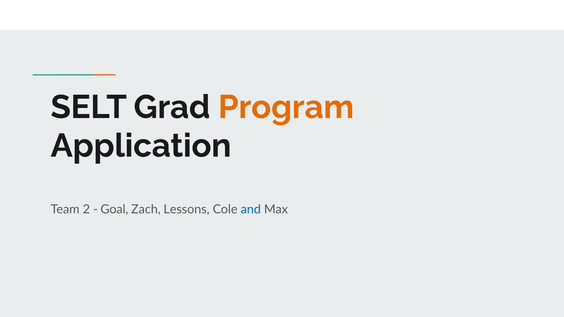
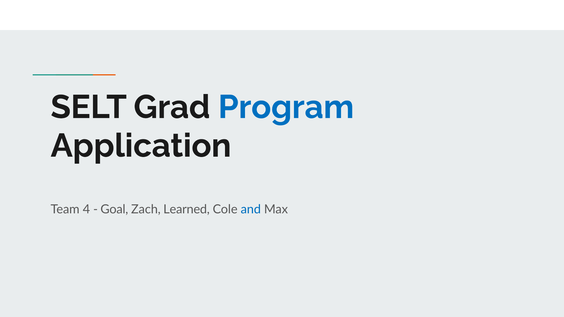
Program colour: orange -> blue (286, 107)
2: 2 -> 4 (86, 210)
Lessons: Lessons -> Learned (187, 210)
